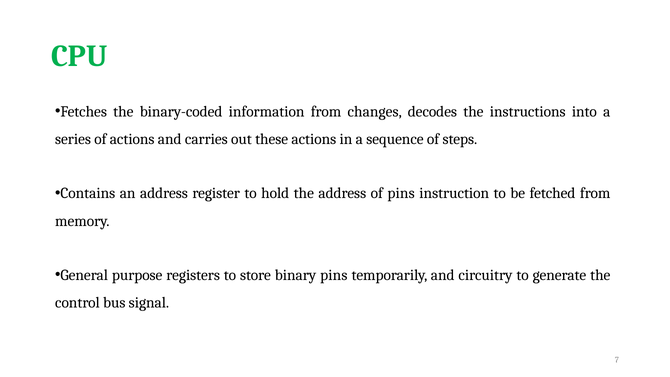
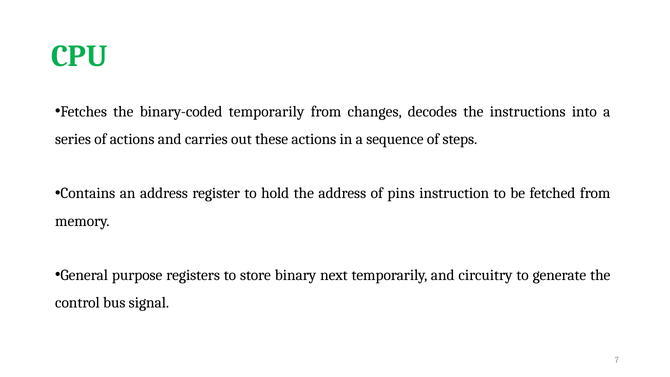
binary-coded information: information -> temporarily (267, 111)
binary pins: pins -> next (334, 275)
